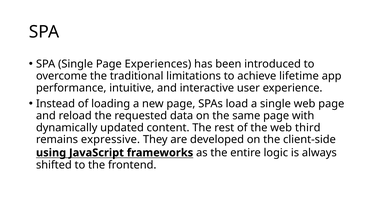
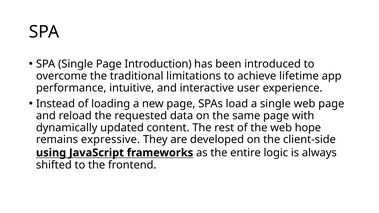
Experiences: Experiences -> Introduction (158, 64)
third: third -> hope (308, 128)
